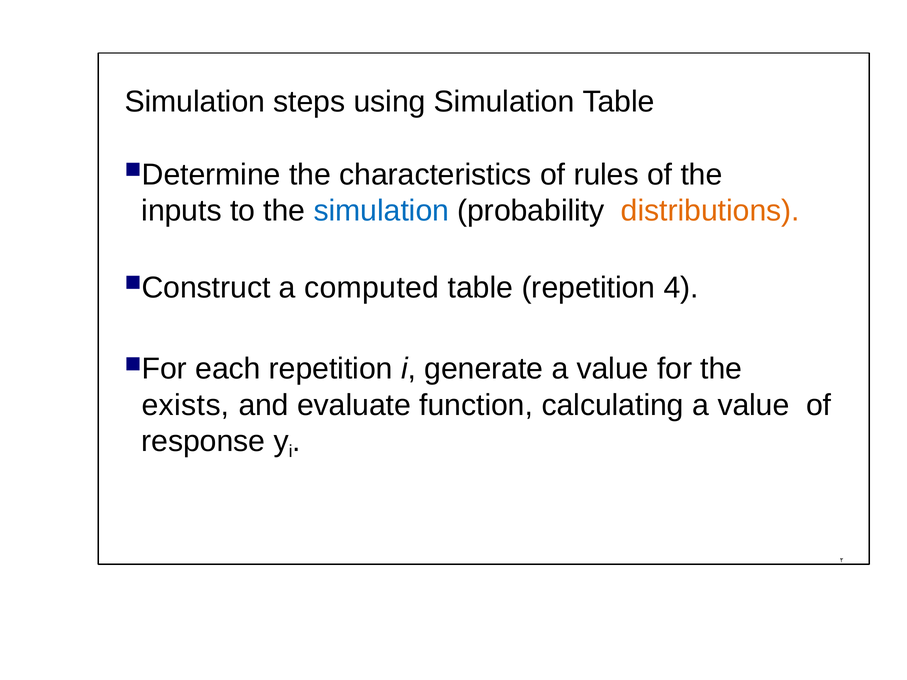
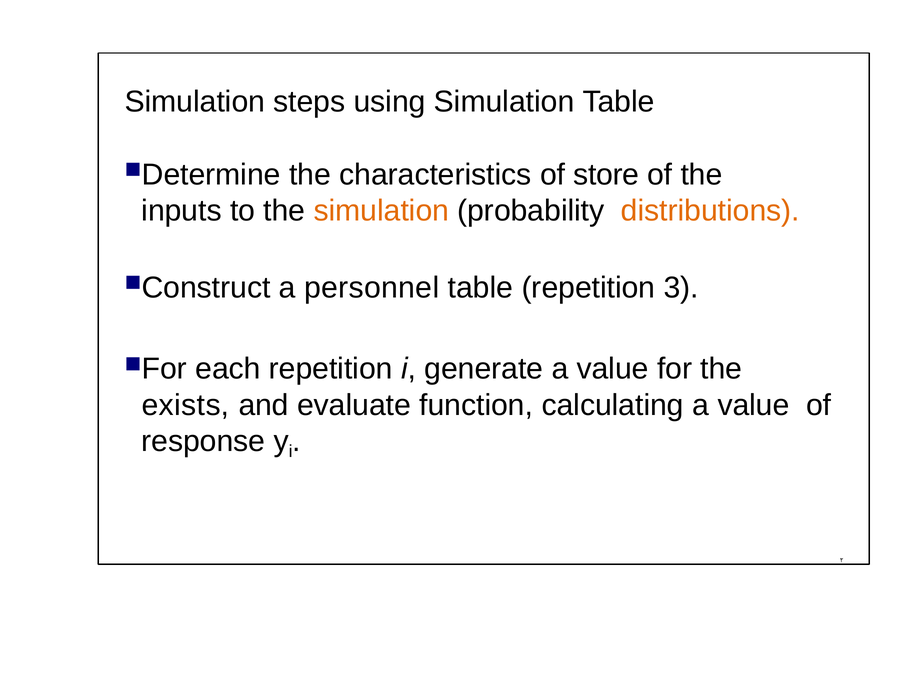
rules: rules -> store (606, 175)
simulation colour: blue -> orange (381, 211)
computed: computed -> personnel (372, 288)
4: 4 -> 3 (681, 288)
